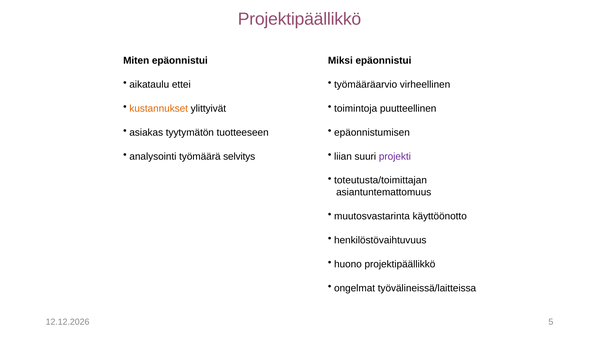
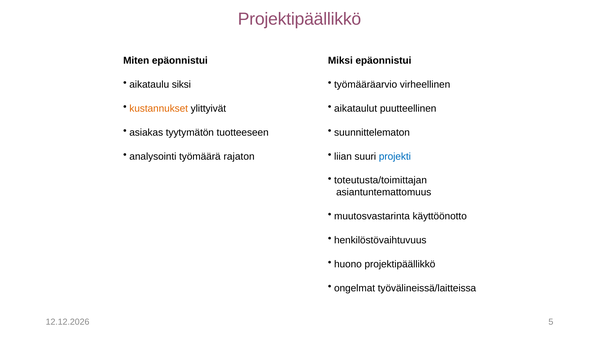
ettei: ettei -> siksi (181, 85)
toimintoja: toimintoja -> aikataulut (356, 108)
epäonnistumisen: epäonnistumisen -> suunnittelematon (372, 132)
selvitys: selvitys -> rajaton (239, 156)
projekti colour: purple -> blue (395, 156)
